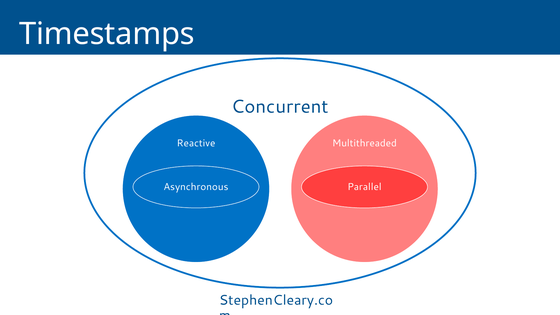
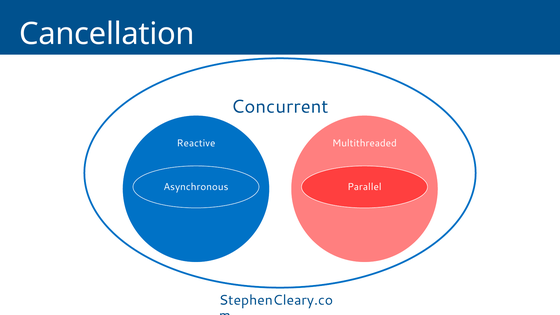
Timestamps: Timestamps -> Cancellation (107, 34)
